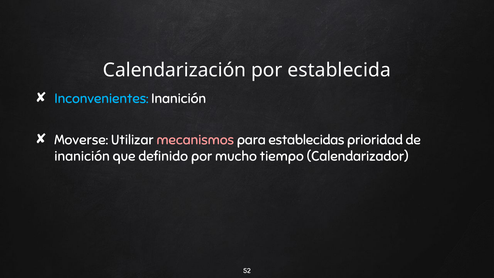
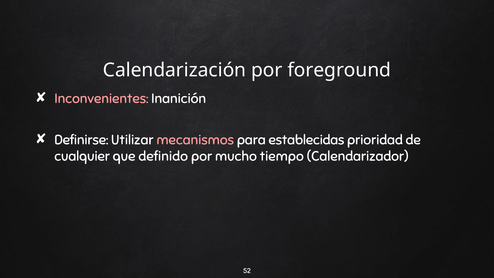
establecida: establecida -> foreground (339, 70)
Inconvenientes colour: light blue -> pink (101, 99)
Moverse: Moverse -> Definirse (81, 140)
inanición: inanición -> cualquier (82, 156)
